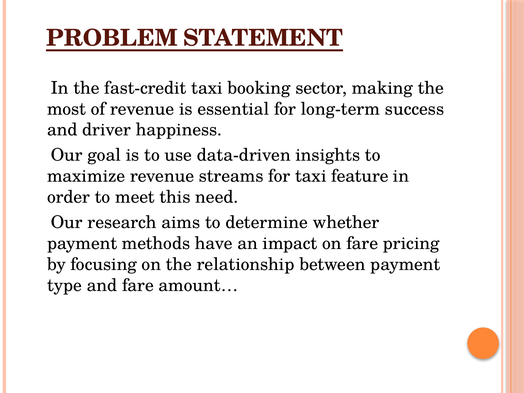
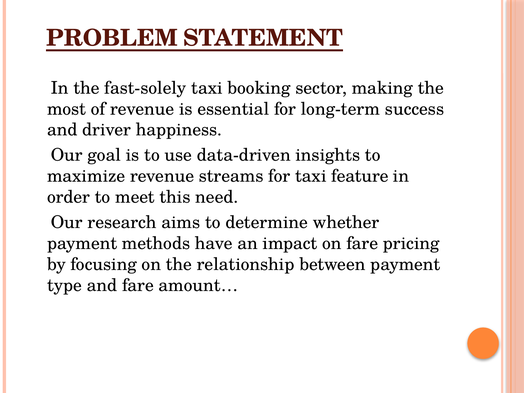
fast-credit: fast-credit -> fast-solely (145, 88)
